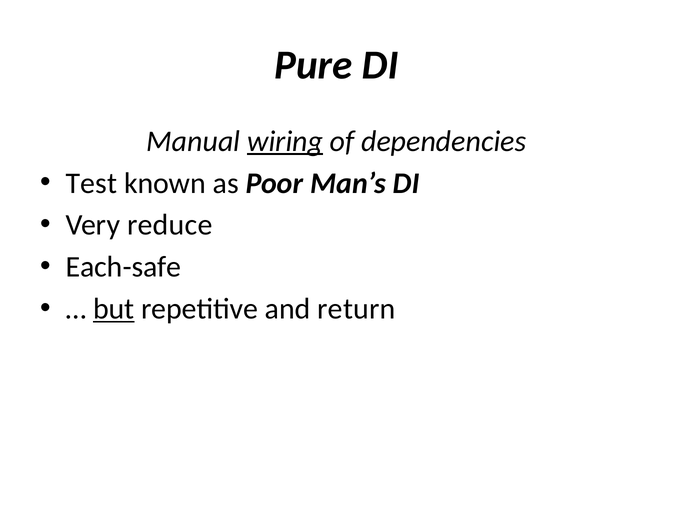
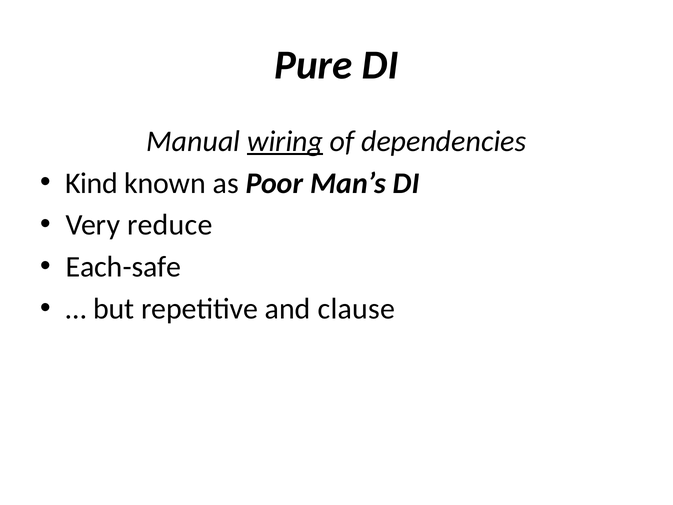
Test: Test -> Kind (92, 183)
but underline: present -> none (114, 309)
return: return -> clause (356, 309)
